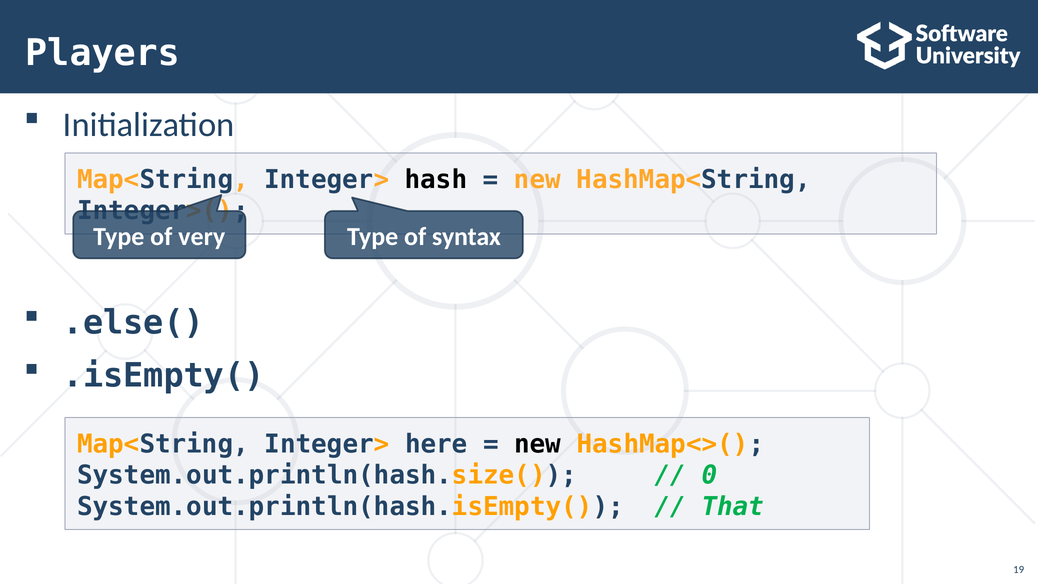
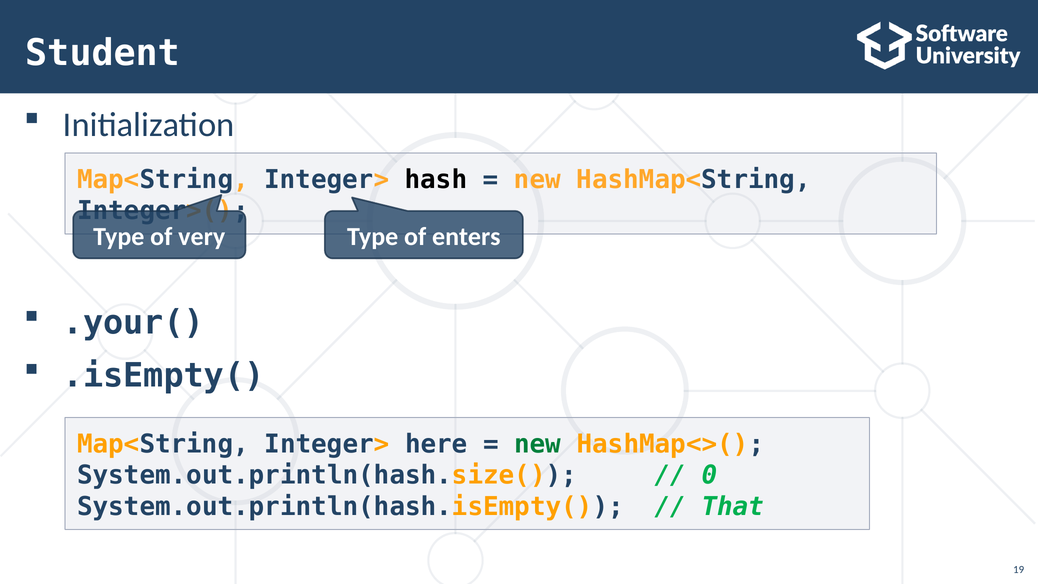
Players: Players -> Student (103, 53)
syntax: syntax -> enters (466, 236)
.else(: .else( -> .your( (133, 322)
new colour: black -> green (538, 444)
